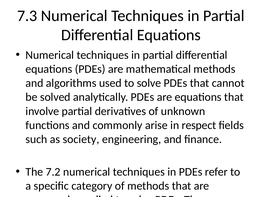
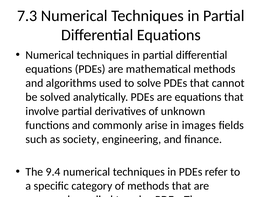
respect: respect -> images (199, 125)
7.2: 7.2 -> 9.4 (53, 171)
